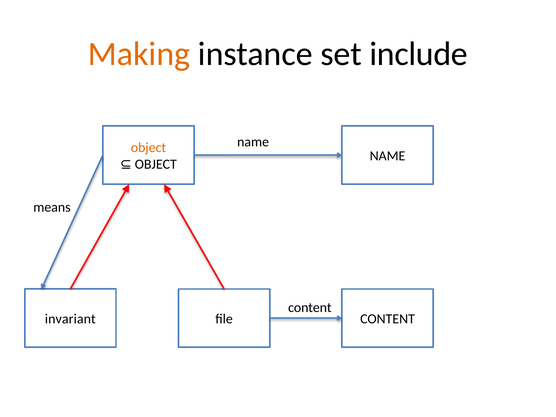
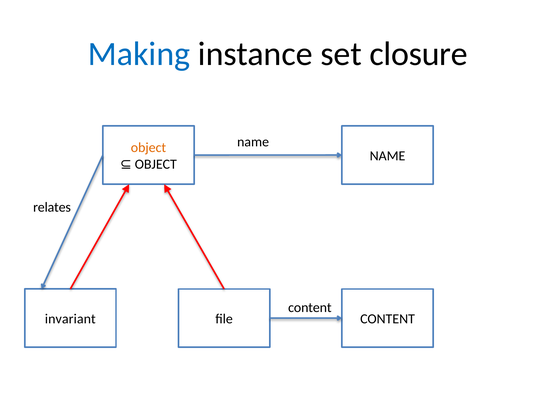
Making colour: orange -> blue (139, 54)
include: include -> closure (419, 54)
means: means -> relates (52, 207)
